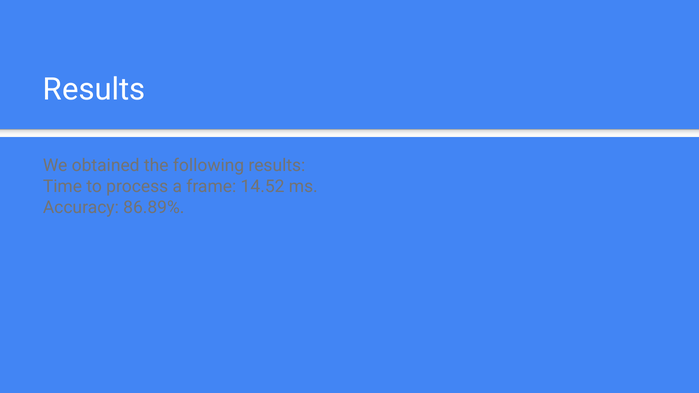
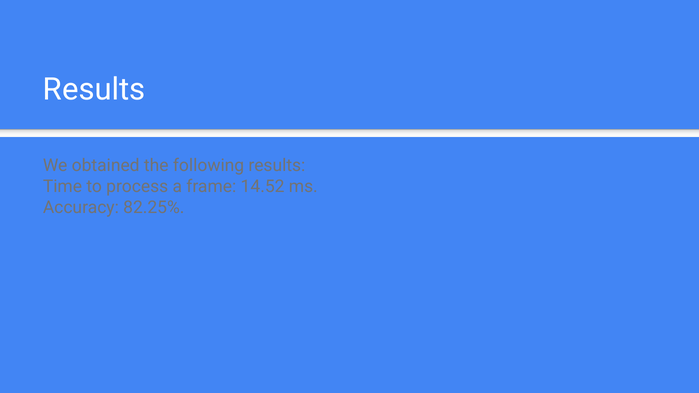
86.89%: 86.89% -> 82.25% (154, 207)
